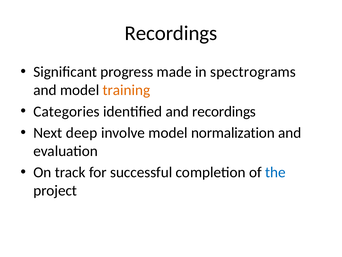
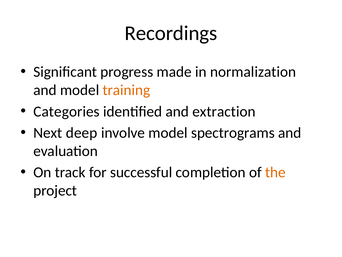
spectrograms: spectrograms -> normalization (253, 72)
and recordings: recordings -> extraction (224, 111)
normalization: normalization -> spectrograms (233, 133)
the colour: blue -> orange (275, 172)
